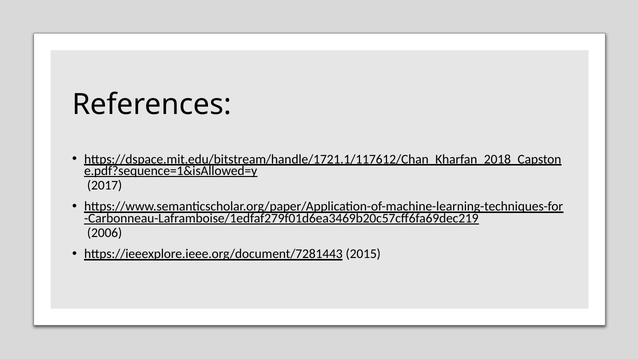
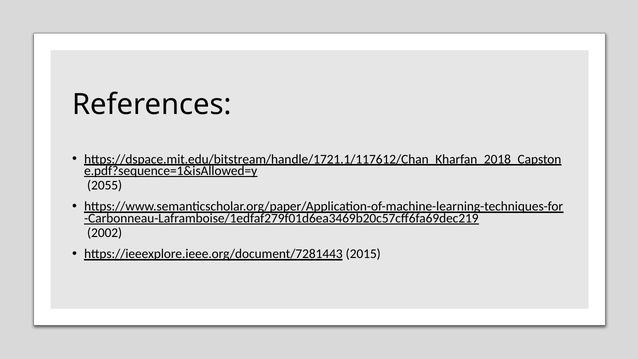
2017: 2017 -> 2055 (105, 185)
2006: 2006 -> 2002 (105, 233)
